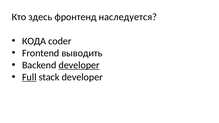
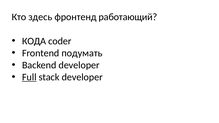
наследуется: наследуется -> работающий (128, 17)
выводить: выводить -> подумать (82, 53)
developer underline: present -> none (79, 65)
